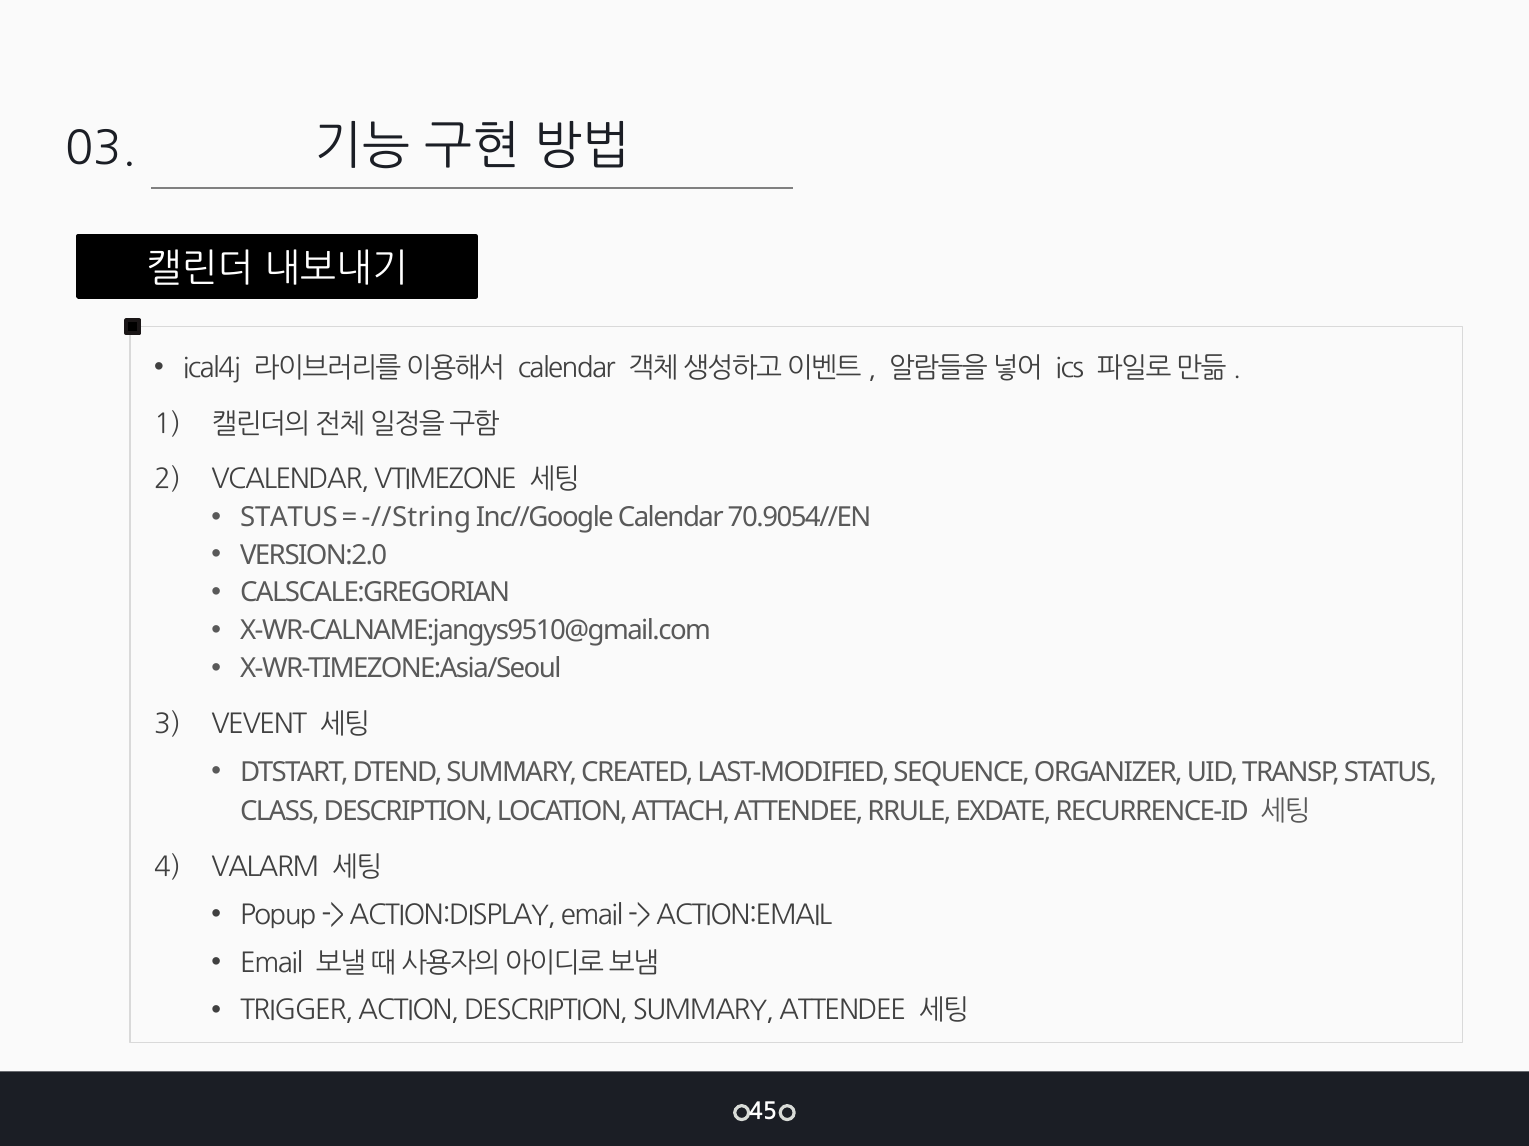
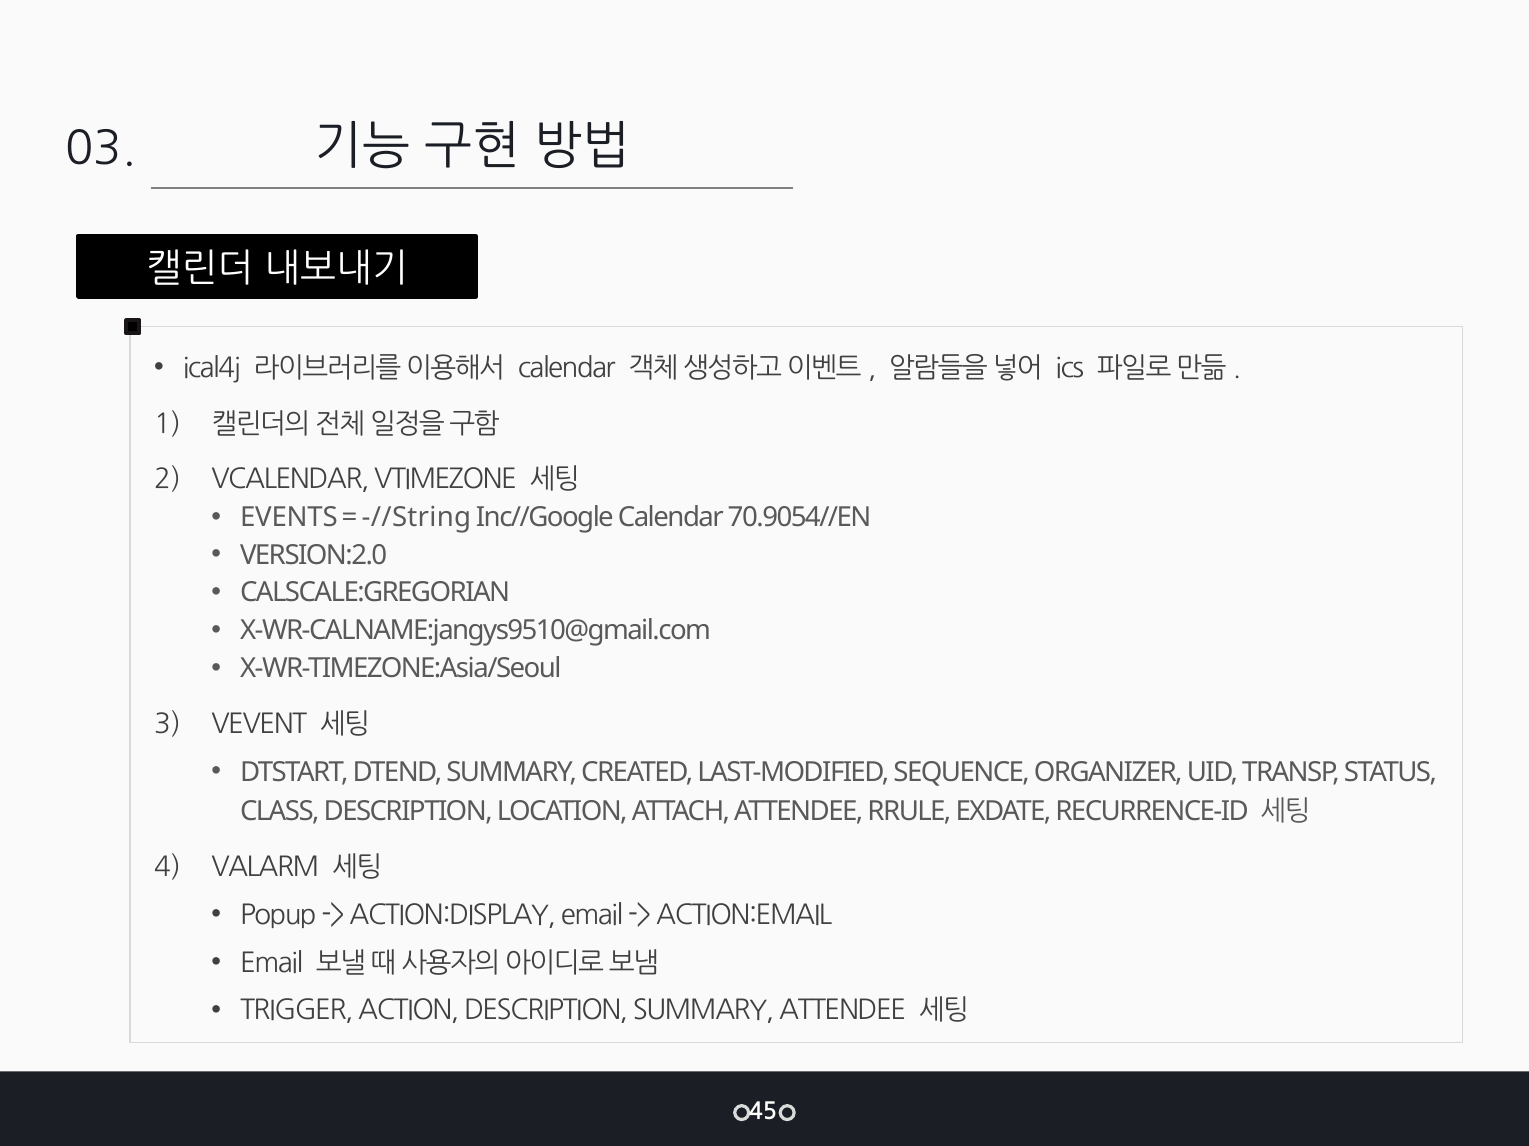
STATUS: STATUS -> EVENTS (289, 517)
